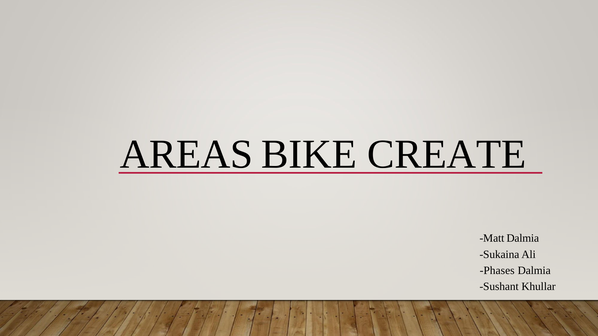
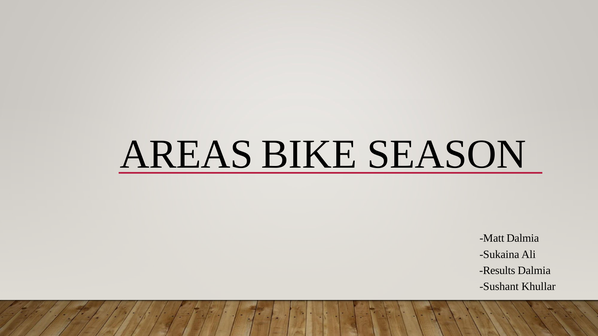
CREATE: CREATE -> SEASON (447, 155)
Phases: Phases -> Results (497, 271)
